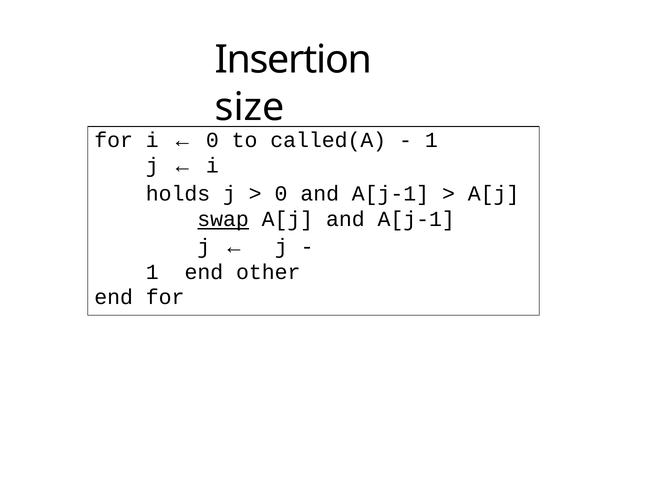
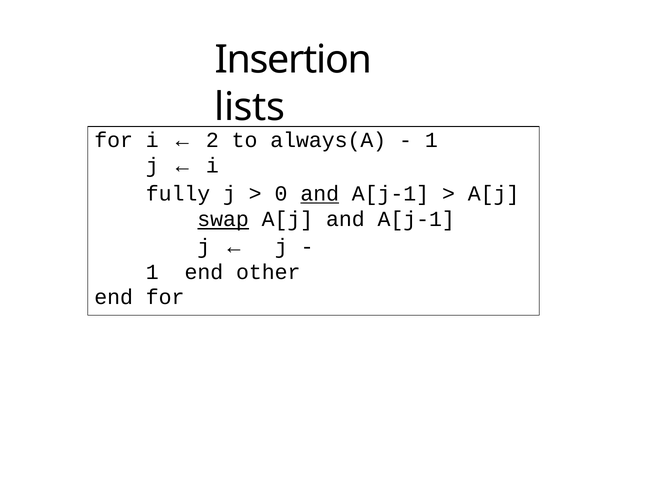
size: size -> lists (250, 107)
0: 0 -> 2 (212, 140)
called(A: called(A -> always(A (328, 140)
holds: holds -> fully (178, 194)
and underline: none -> present (320, 194)
